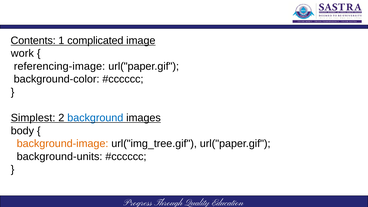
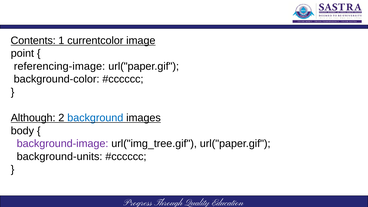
complicated: complicated -> currentcolor (95, 41)
work: work -> point (22, 53)
Simplest: Simplest -> Although (33, 118)
background-image colour: orange -> purple (63, 144)
